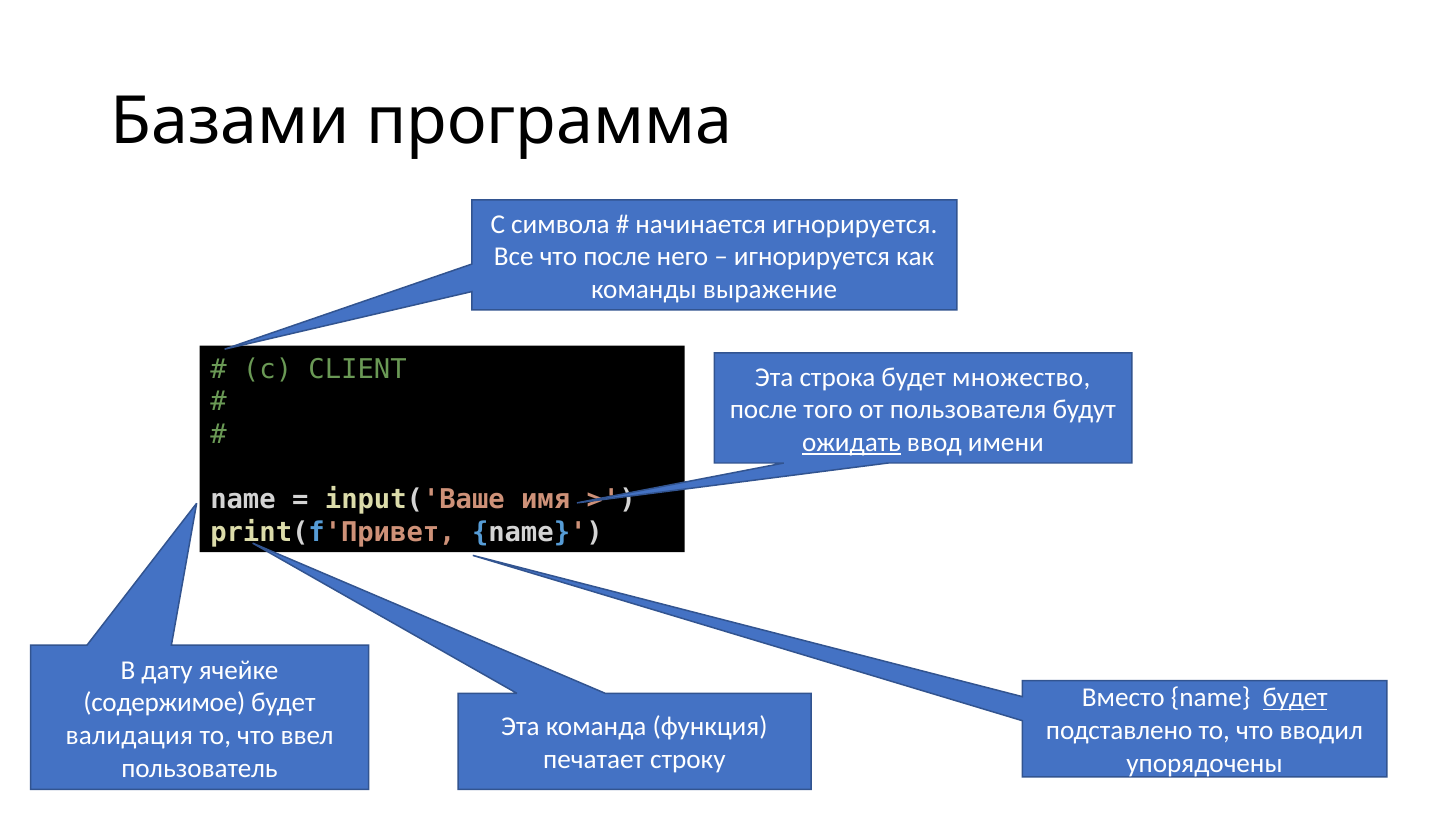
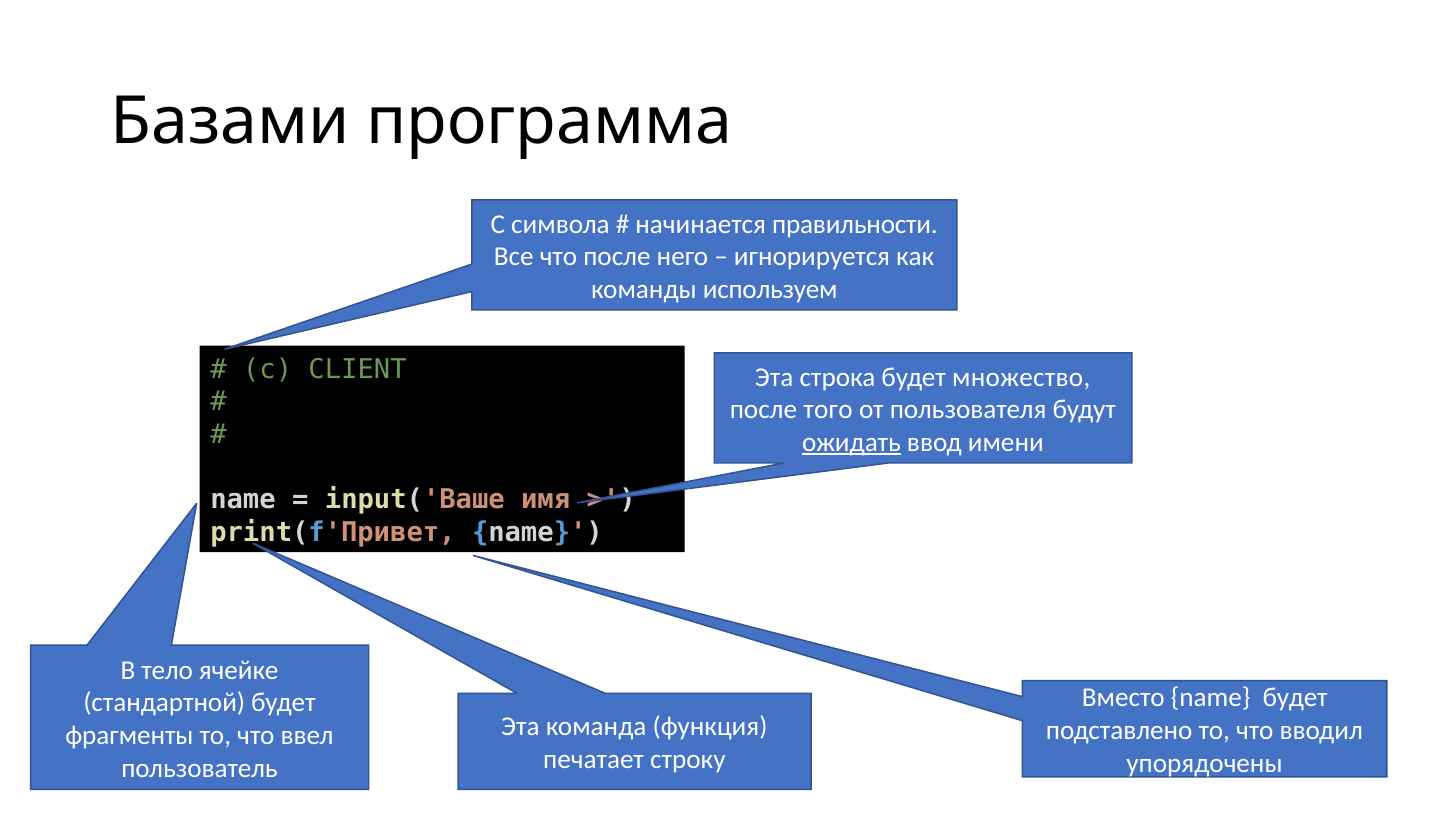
начинается игнорируется: игнорируется -> правильности (855, 224)
выражение: выражение -> используем (770, 290)
дату: дату -> тело (167, 670)
будет underline: present -> none (1295, 698)
содержимое: содержимое -> стандартной (164, 703)
валидация: валидация -> фрагменты (129, 736)
